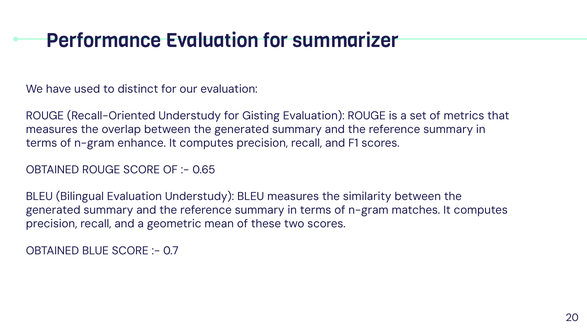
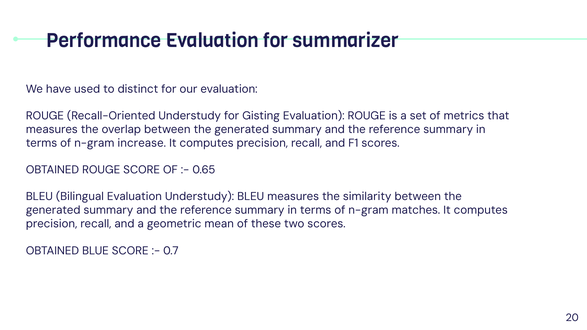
enhance: enhance -> increase (142, 143)
